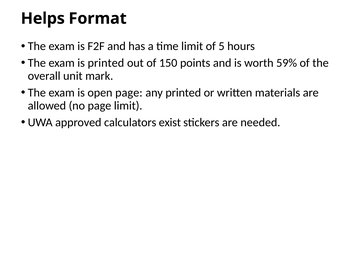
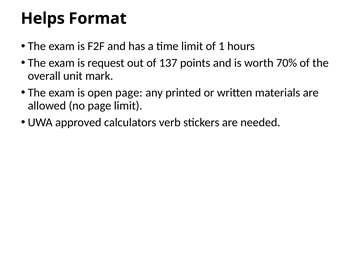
5: 5 -> 1 (222, 46)
is printed: printed -> request (106, 63)
150: 150 -> 137 (168, 63)
59%: 59% -> 70% (287, 63)
exist: exist -> verb (170, 122)
